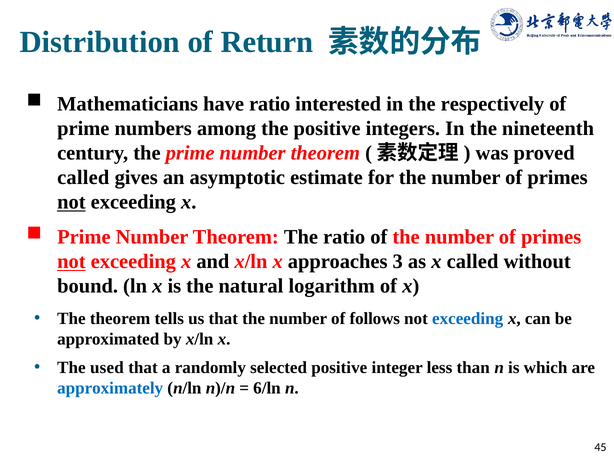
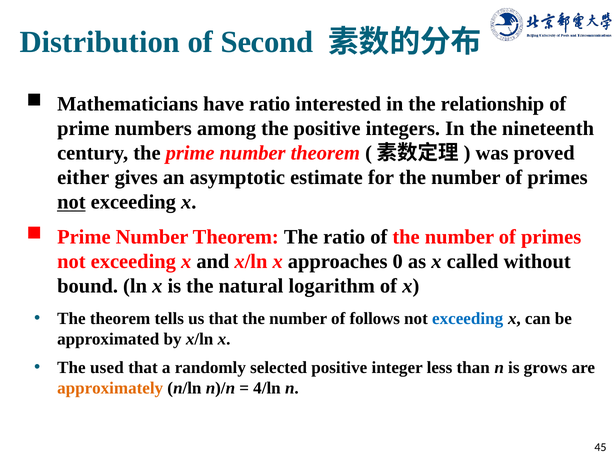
Return: Return -> Second (267, 42)
respectively: respectively -> relationship (492, 104)
called: called -> either (83, 177)
not underline: present -> none (71, 261)
3: 3 -> 0 (398, 261)
which: which -> grows (546, 367)
approximately colour: blue -> orange (110, 388)
6/ln: 6/ln -> 4/ln (267, 388)
